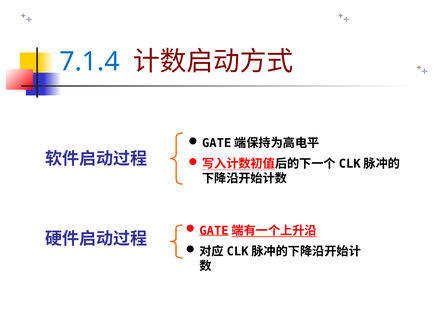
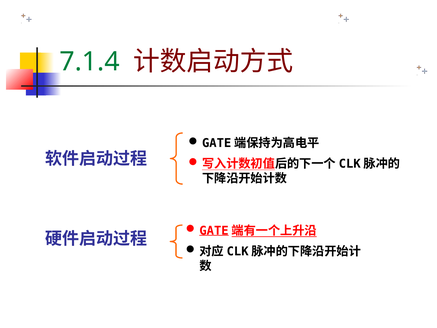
7.1.4 colour: blue -> green (90, 62)
